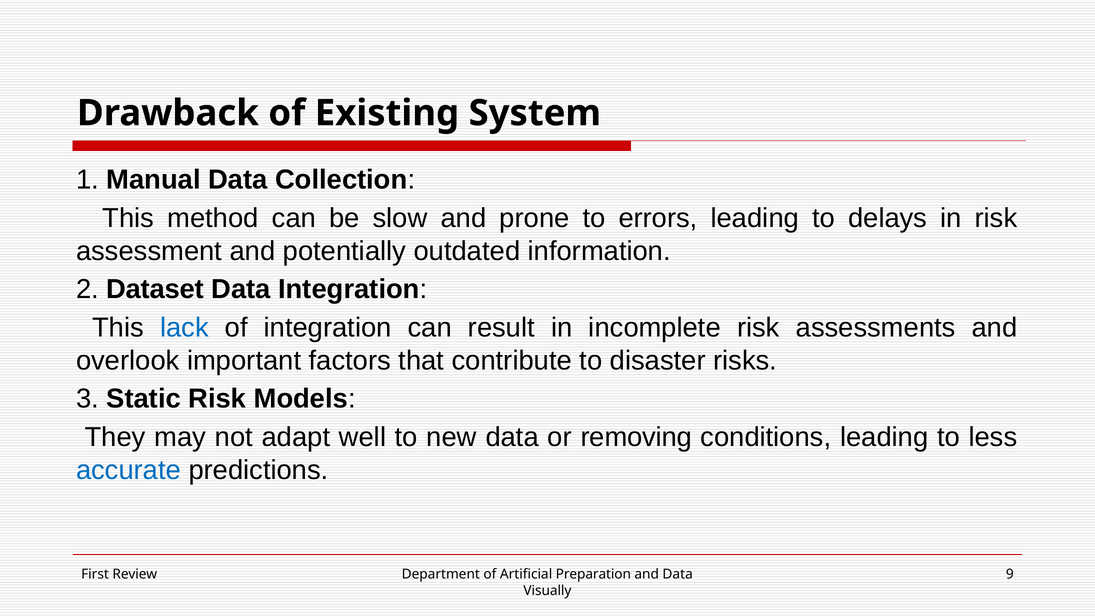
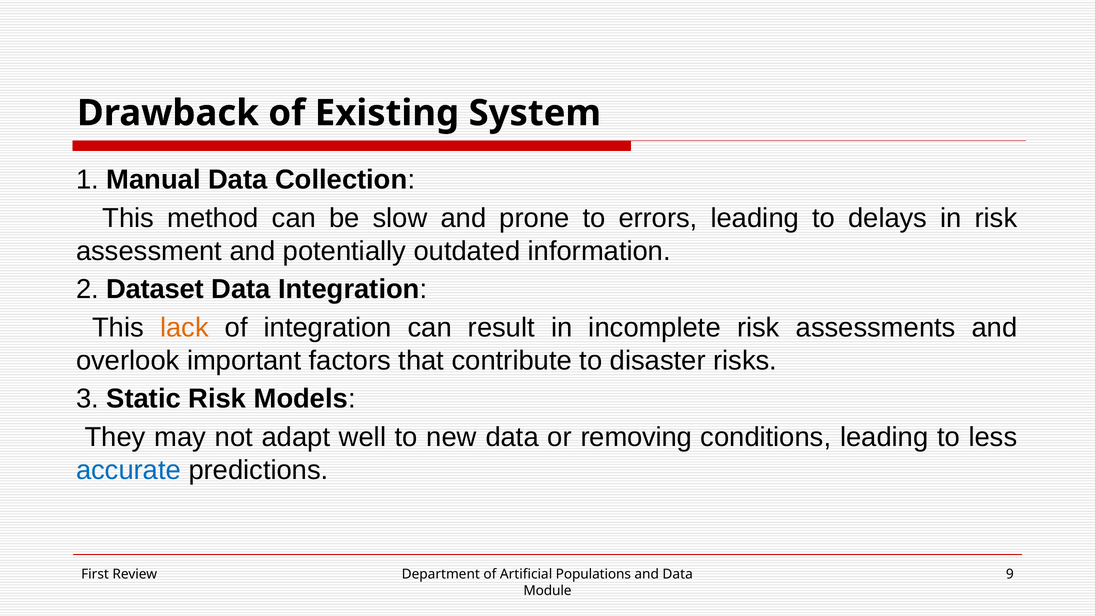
lack colour: blue -> orange (184, 328)
Preparation: Preparation -> Populations (593, 574)
Visually: Visually -> Module (547, 591)
